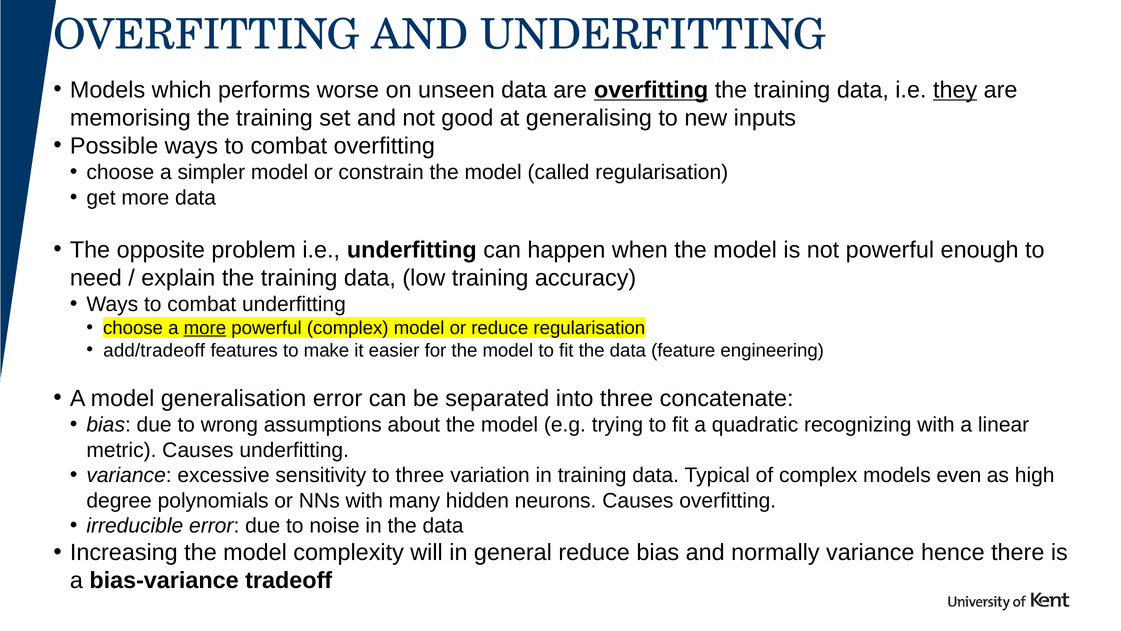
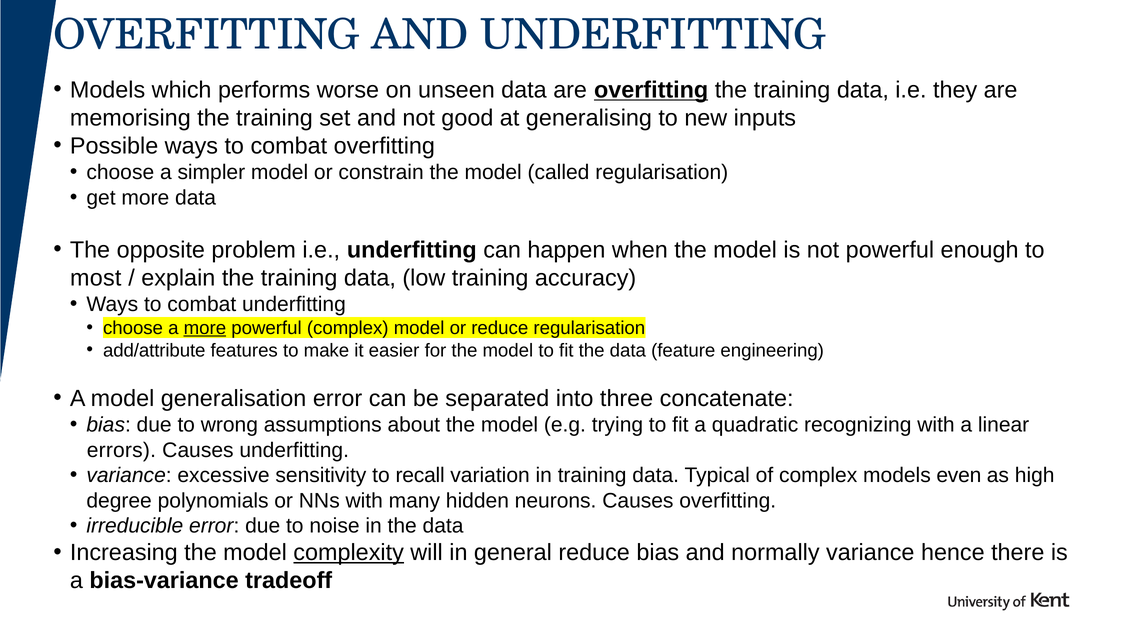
they underline: present -> none (955, 90)
need: need -> most (96, 278)
add/tradeoff: add/tradeoff -> add/attribute (154, 350)
metric: metric -> errors (121, 450)
to three: three -> recall (420, 475)
complexity underline: none -> present (349, 552)
